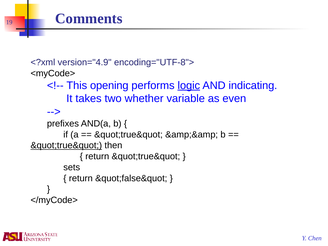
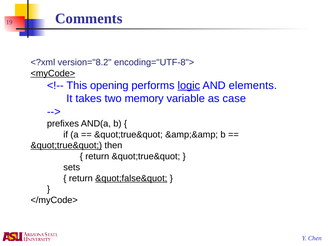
version="4.9: version="4.9 -> version="8.2 (85, 62)
<myCode> underline: none -> present (53, 73)
indicating: indicating -> elements (253, 85)
whether: whether -> memory (144, 99)
even: even -> case (234, 99)
&quot;false&quot underline: none -> present (131, 178)
